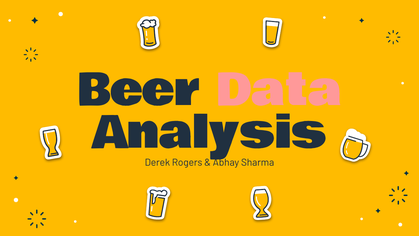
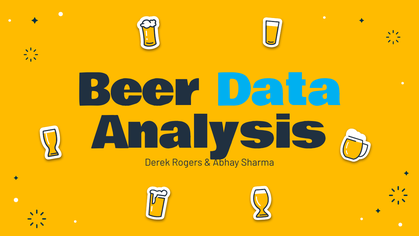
Data colour: pink -> light blue (279, 91)
